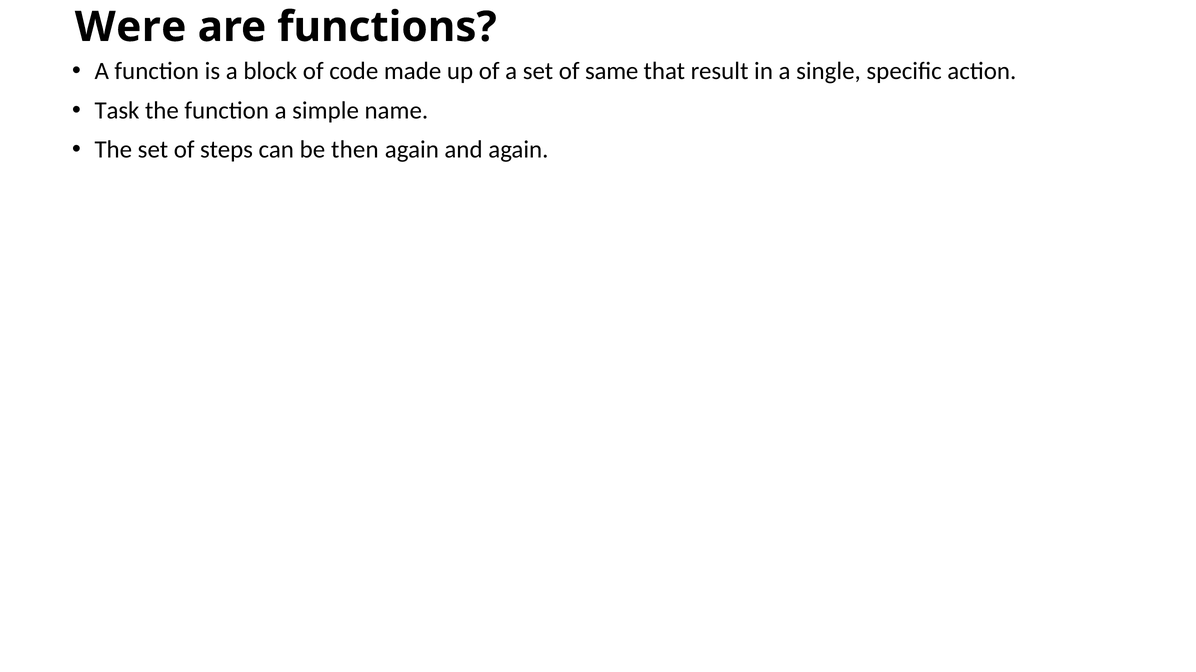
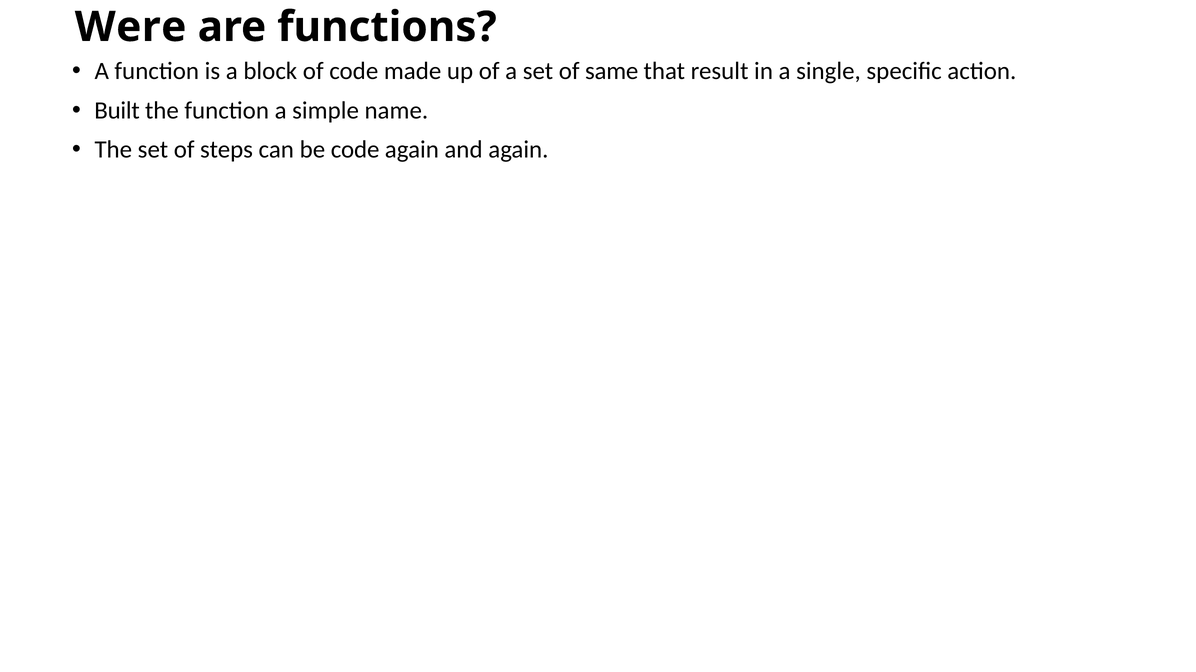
Task: Task -> Built (117, 111)
be then: then -> code (355, 150)
